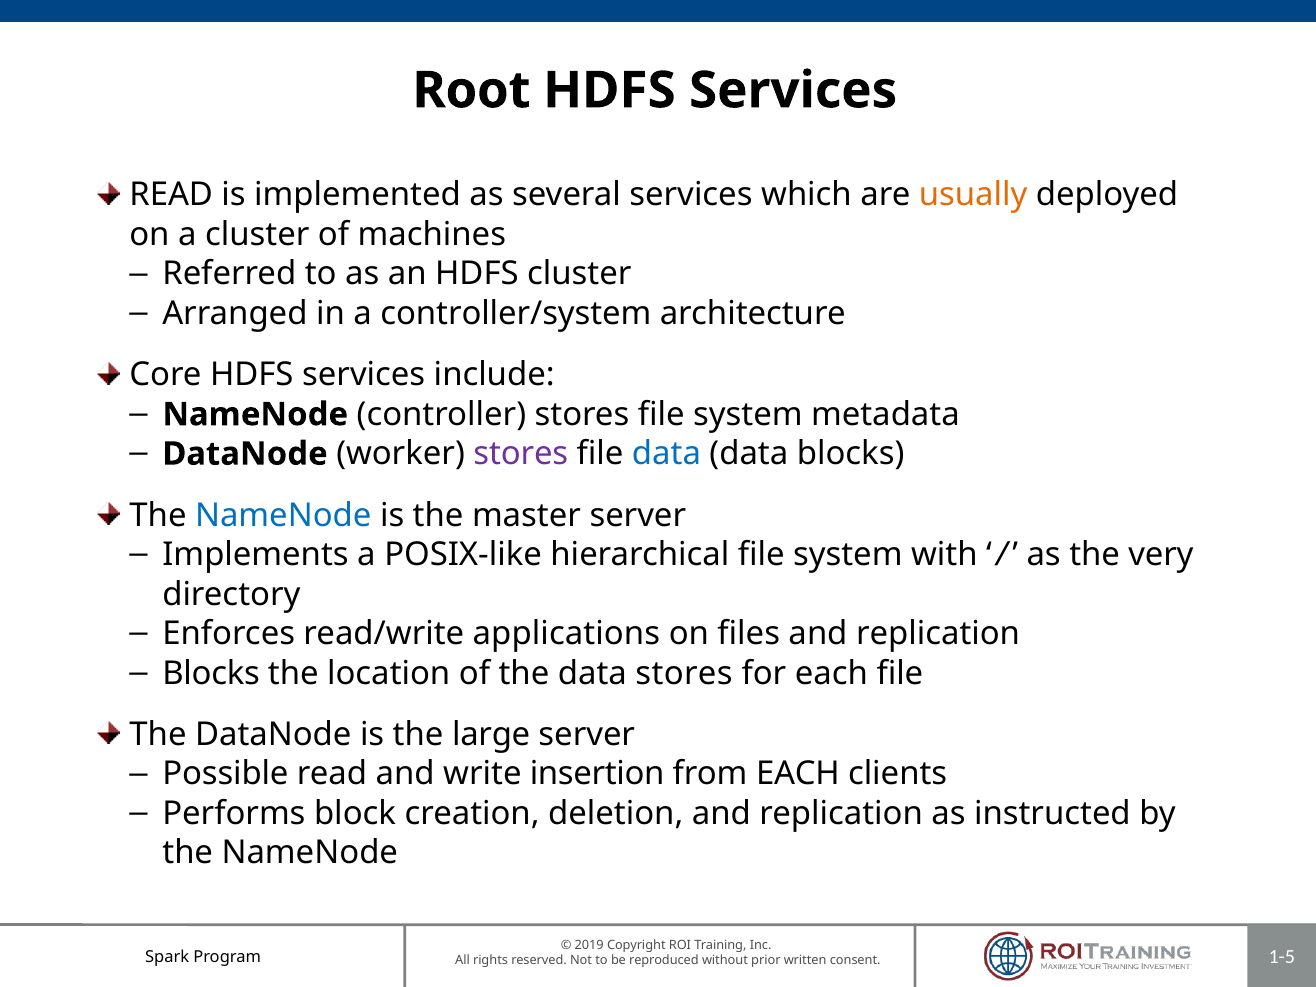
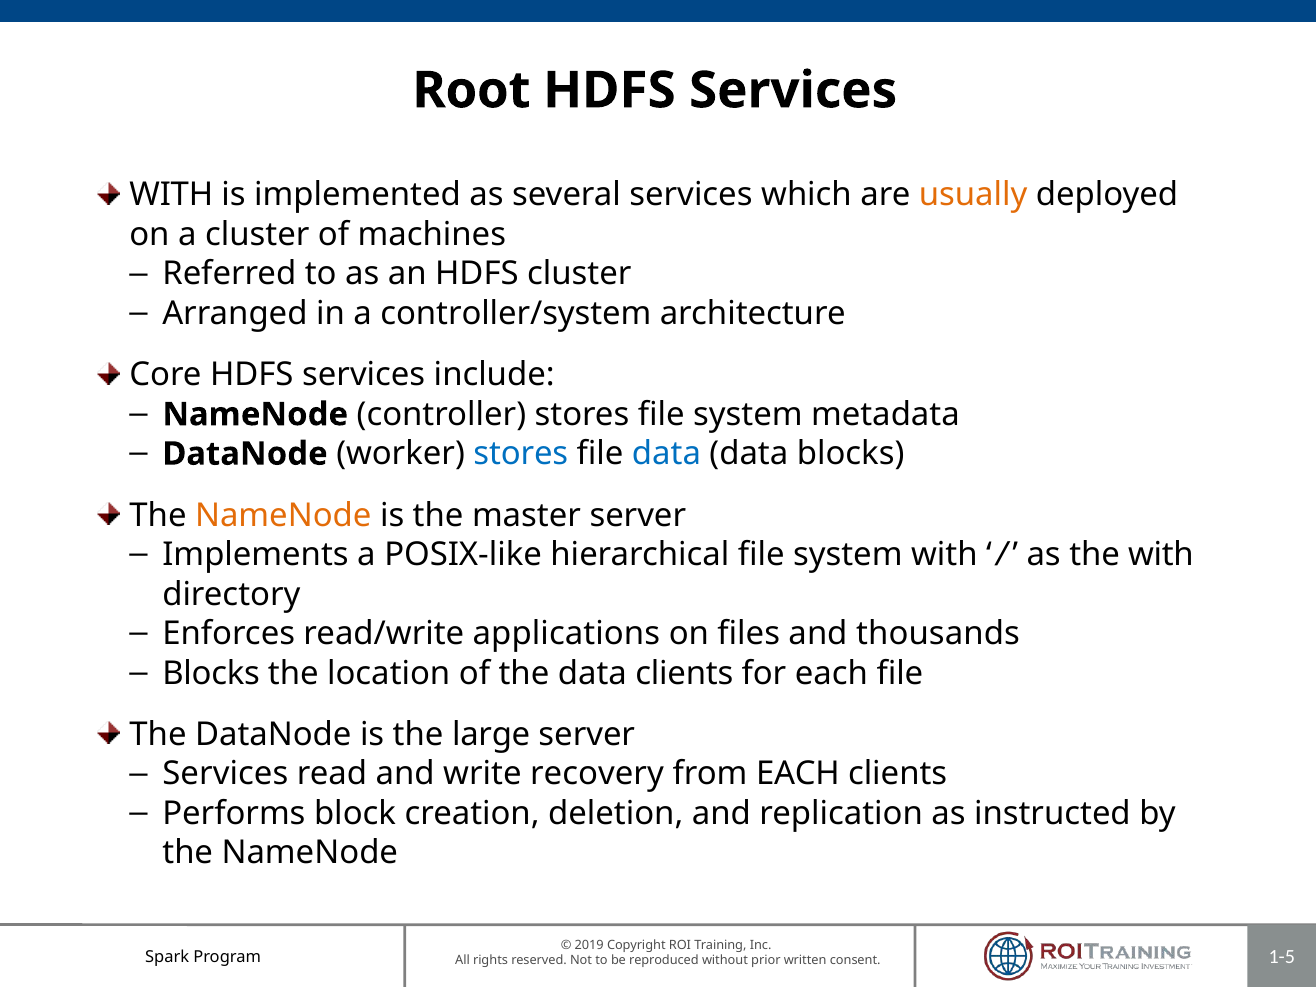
READ: READ -> WITH (171, 195)
stores colour: purple -> blue (521, 454)
NameNode colour: blue -> orange (283, 515)
the very: very -> with (1161, 555)
files and replication: replication -> thousands (938, 634)
data stores: stores -> clients (684, 673)
Possible: Possible -> Services (225, 774)
insertion: insertion -> recovery (597, 774)
